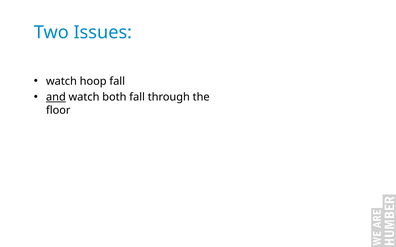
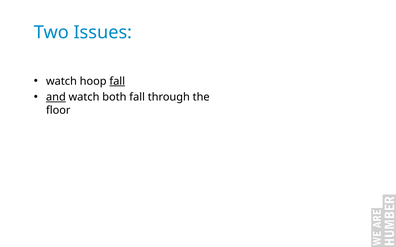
fall underline: none -> present (117, 81)
